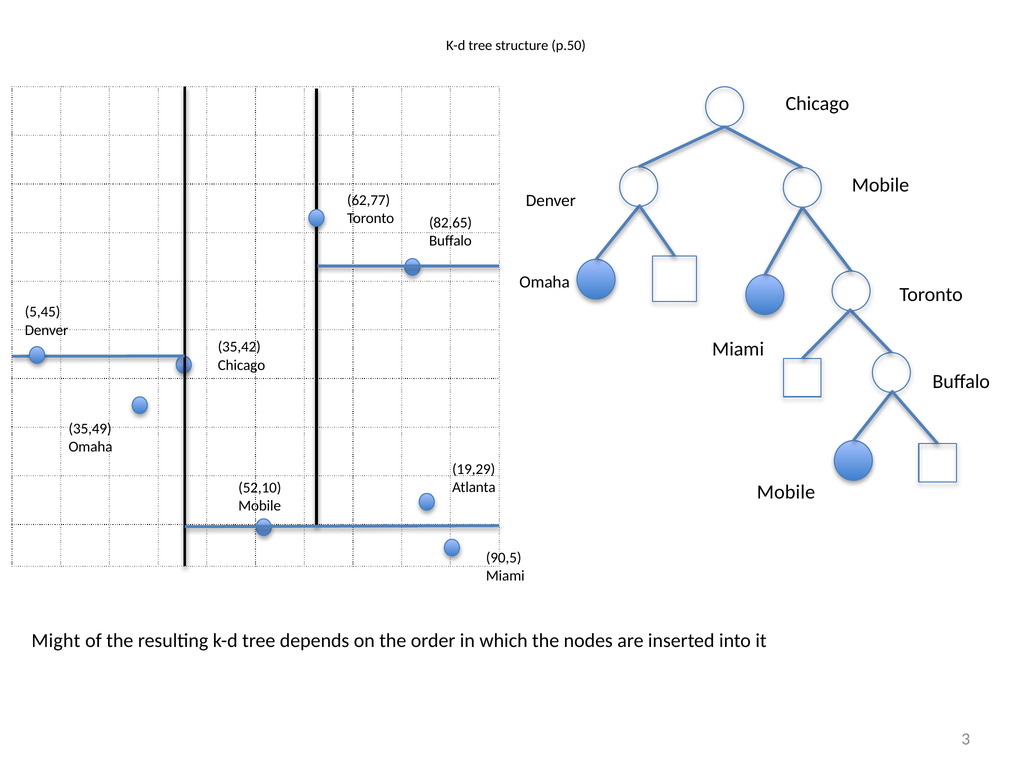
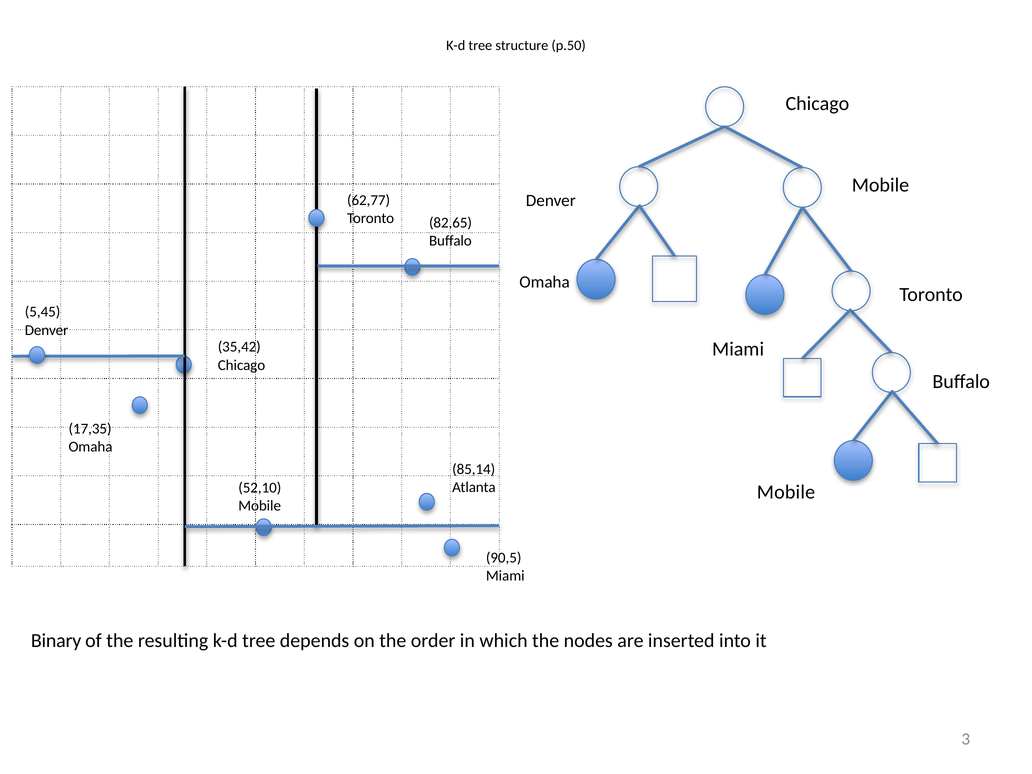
35,49: 35,49 -> 17,35 (90, 429)
19,29: 19,29 -> 85,14 (474, 469)
Might: Might -> Binary (56, 641)
